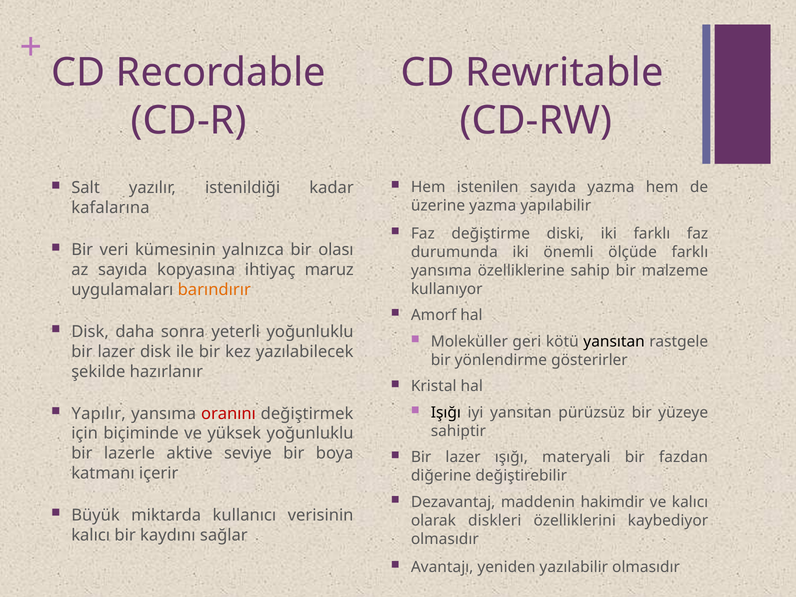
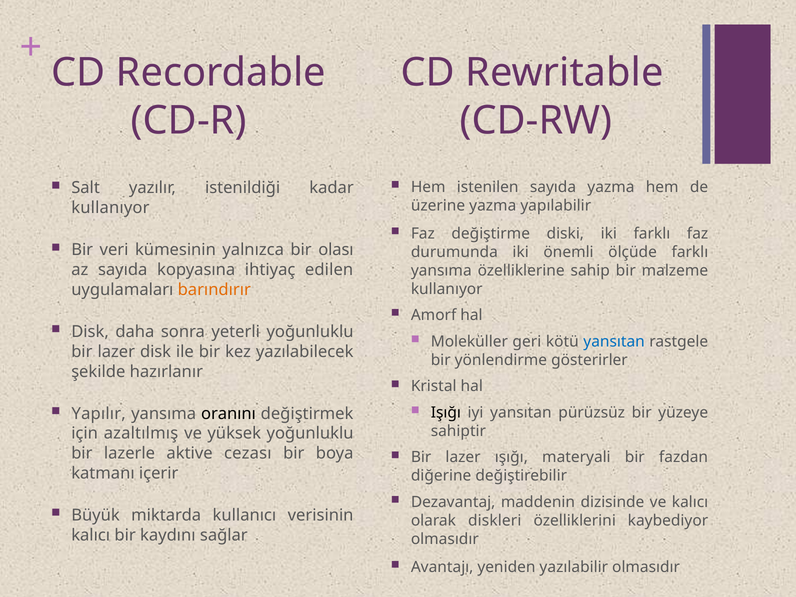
kafalarına: kafalarına -> kullanıyor (110, 208)
maruz: maruz -> edilen (329, 270)
yansıtan colour: black -> blue (614, 342)
oranını colour: red -> black (228, 414)
biçiminde: biçiminde -> azaltılmış (141, 433)
seviye: seviye -> cezası (248, 453)
hakimdir: hakimdir -> dizisinde (612, 502)
